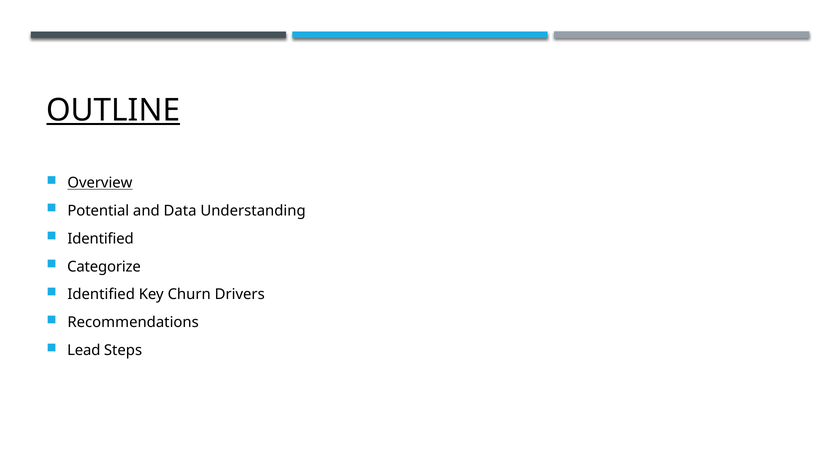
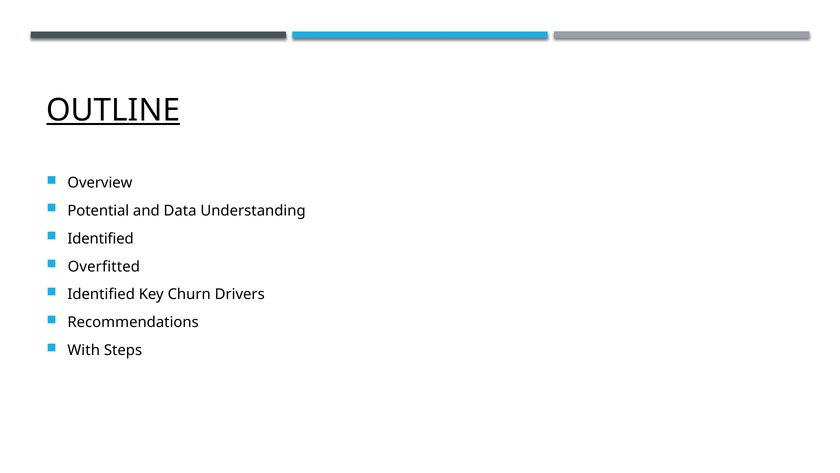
Overview underline: present -> none (100, 183)
Categorize: Categorize -> Overfitted (104, 266)
Lead: Lead -> With (84, 350)
